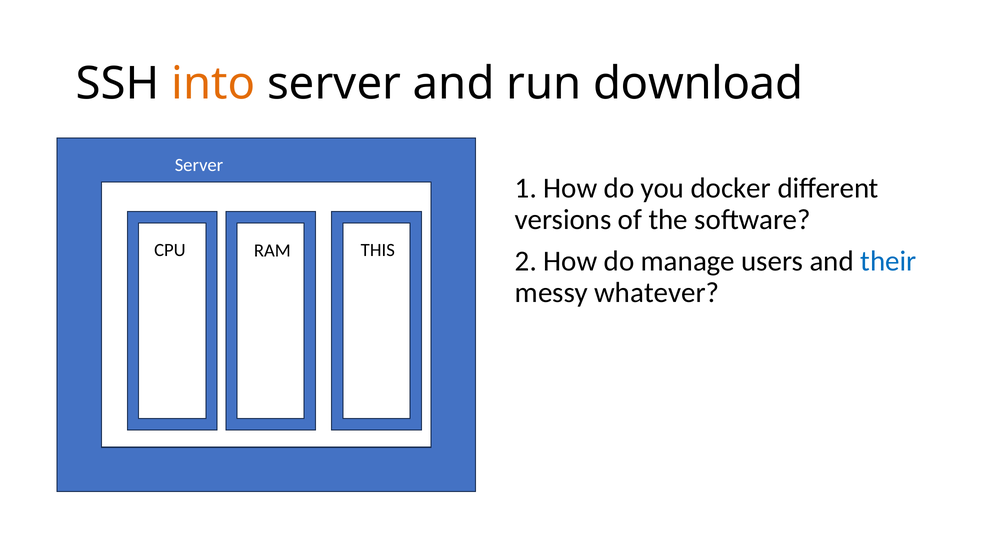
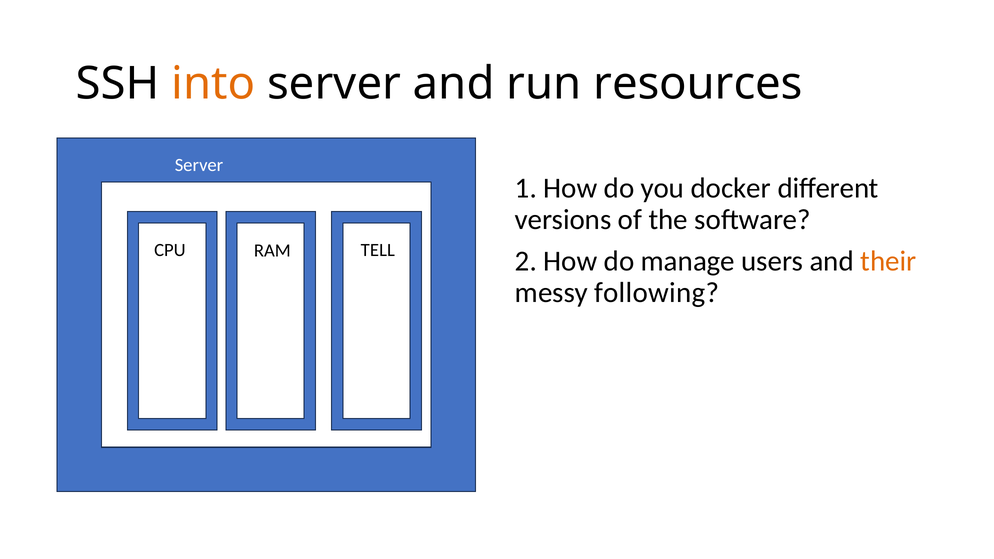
download: download -> resources (698, 83)
THIS: THIS -> TELL (378, 250)
their colour: blue -> orange (888, 261)
whatever: whatever -> following (657, 293)
